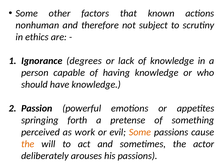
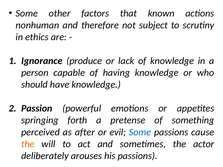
degrees: degrees -> produce (84, 61)
work: work -> after (85, 132)
Some colour: orange -> blue (140, 132)
